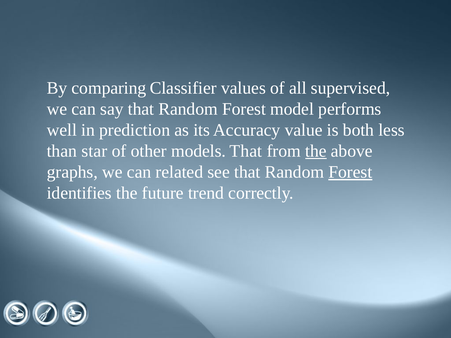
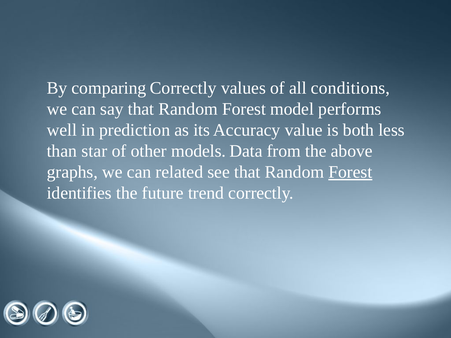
comparing Classifier: Classifier -> Correctly (183, 88)
supervised: supervised -> conditions (350, 88)
models That: That -> Data (246, 151)
the underline: present -> none (316, 151)
